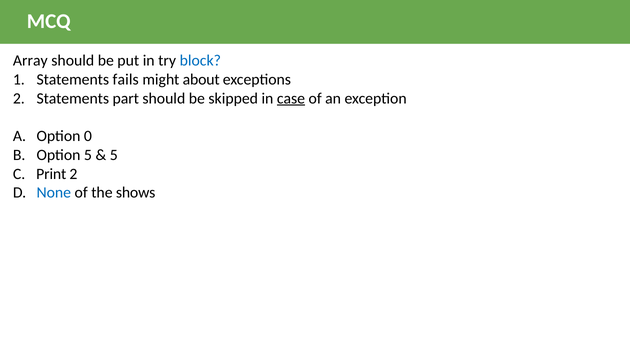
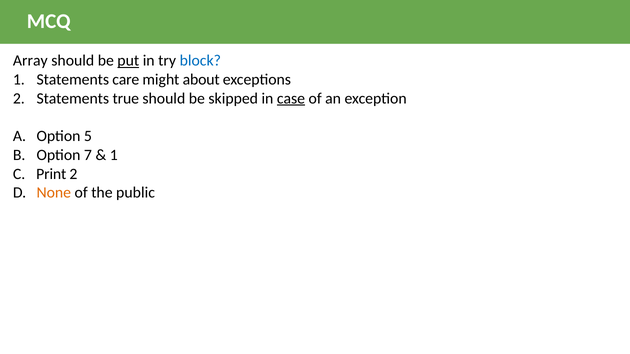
put underline: none -> present (128, 61)
fails: fails -> care (126, 80)
part: part -> true (126, 99)
0: 0 -> 5 (88, 136)
Option 5: 5 -> 7 (88, 155)
5: 5 -> 1 (114, 155)
None colour: blue -> orange (54, 193)
shows: shows -> public (136, 193)
